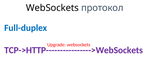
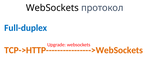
TCP->HTTP---------------->WebSockets colour: purple -> orange (74, 50)
